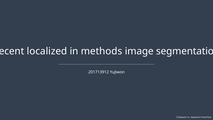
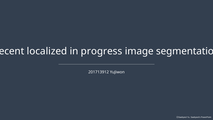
methods: methods -> progress (102, 51)
